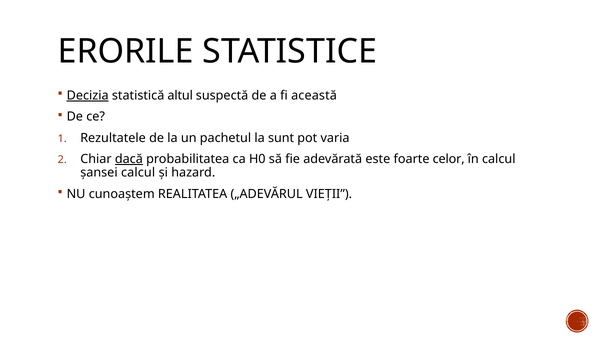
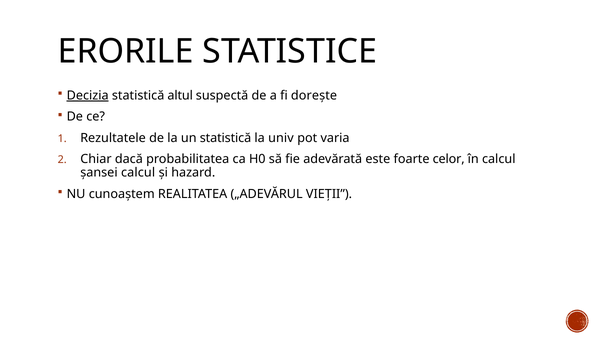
această: această -> dorește (314, 95)
un pachetul: pachetul -> statistică (226, 138)
sunt: sunt -> univ (281, 138)
dacă underline: present -> none (129, 159)
